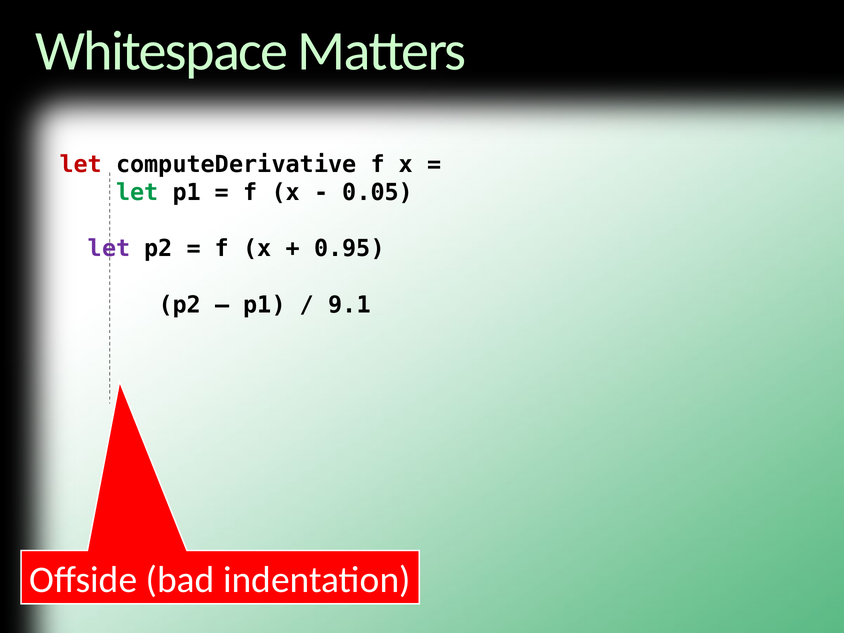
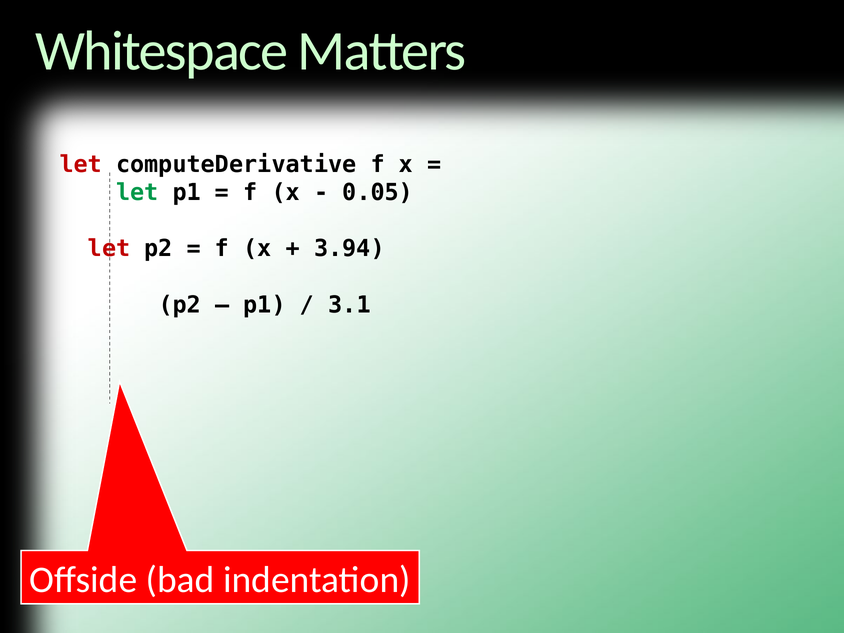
let colour: purple -> red (109, 249)
0.95: 0.95 -> 3.94 (349, 249)
9.1: 9.1 -> 3.1 (349, 305)
